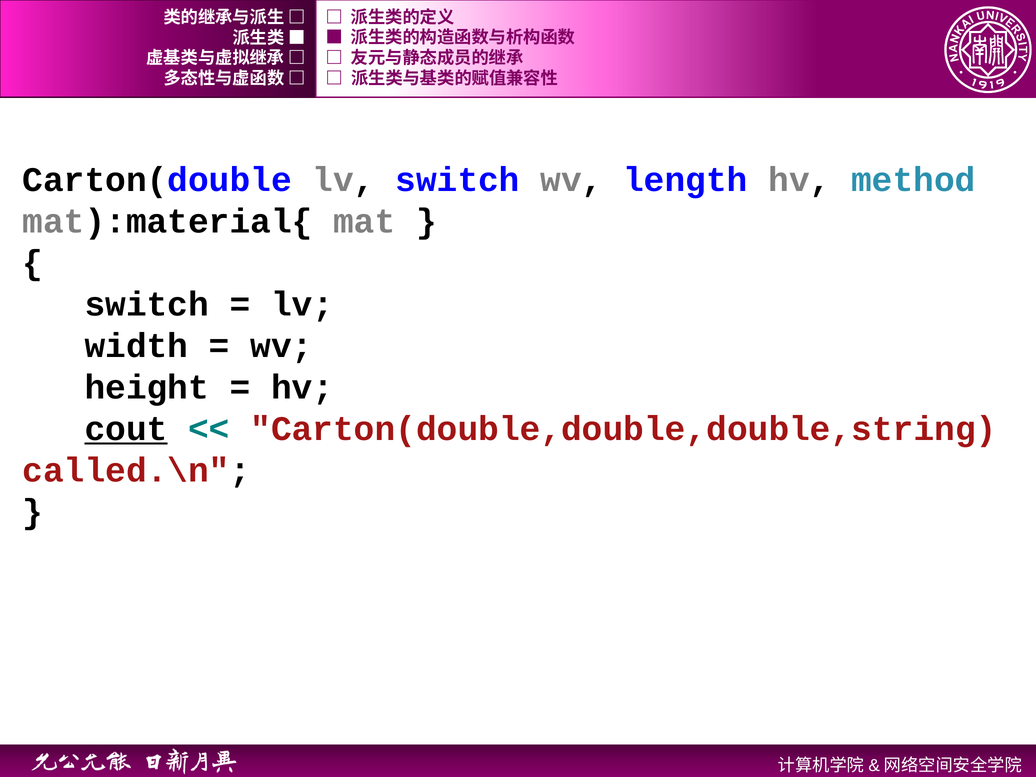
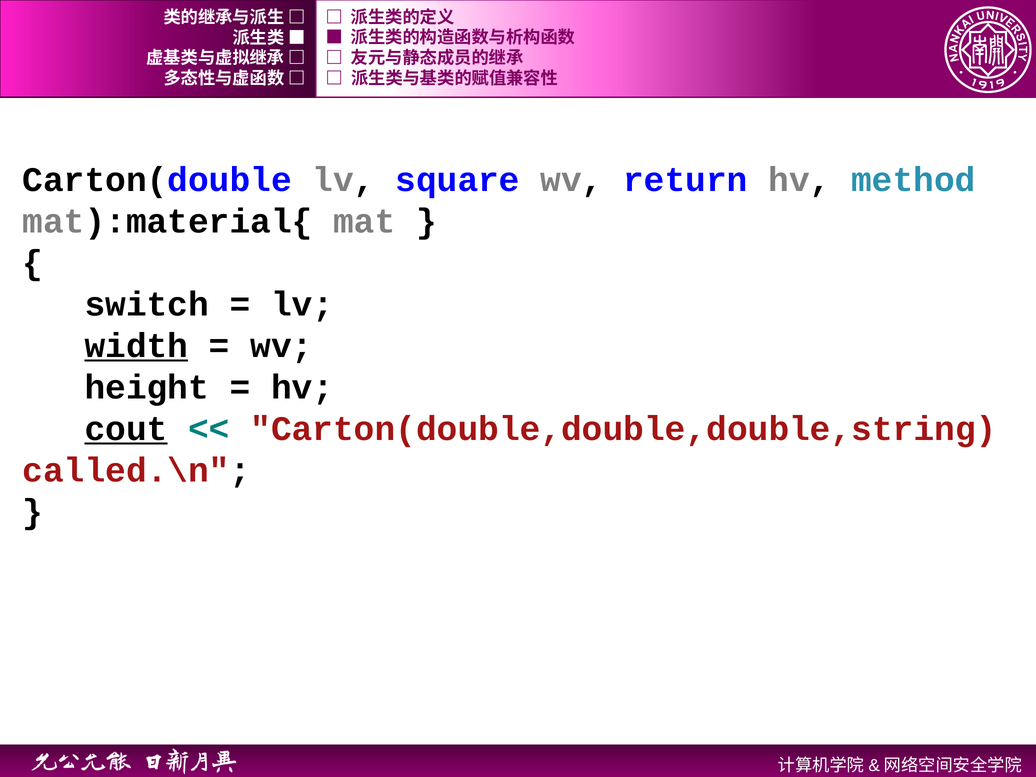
lv switch: switch -> square (458, 180)
length: length -> return (685, 180)
width underline: none -> present (136, 346)
